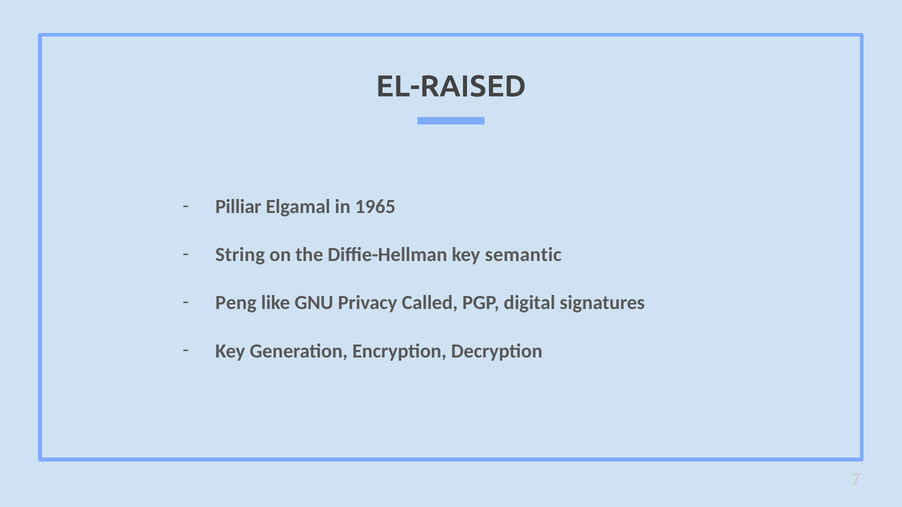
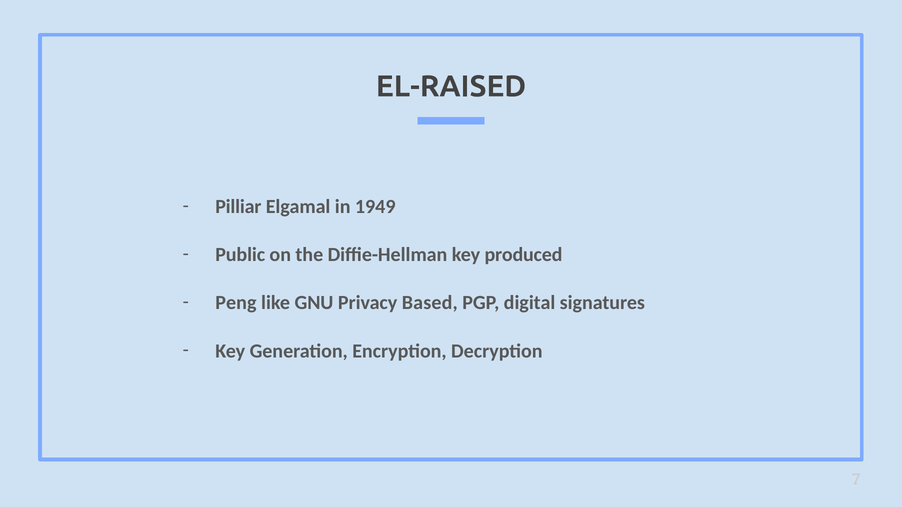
1965: 1965 -> 1949 (375, 207)
String: String -> Public (240, 255)
semantic: semantic -> produced (523, 255)
Called: Called -> Based (430, 303)
